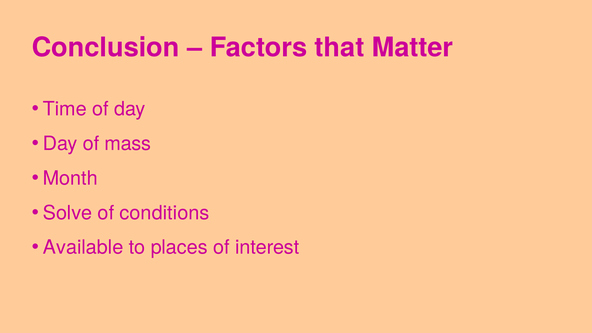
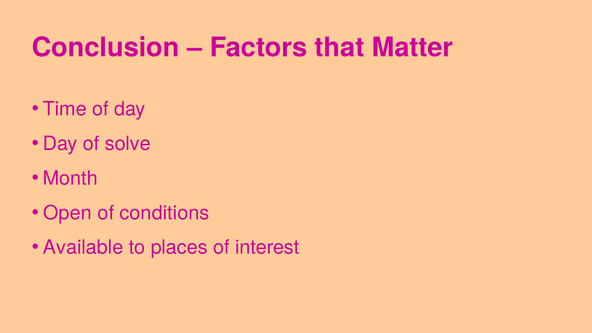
mass: mass -> solve (128, 144)
Solve: Solve -> Open (67, 213)
